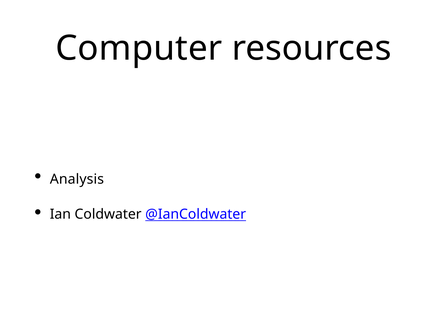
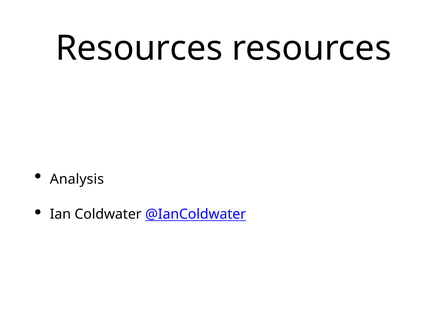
Computer: Computer -> Resources (139, 48)
